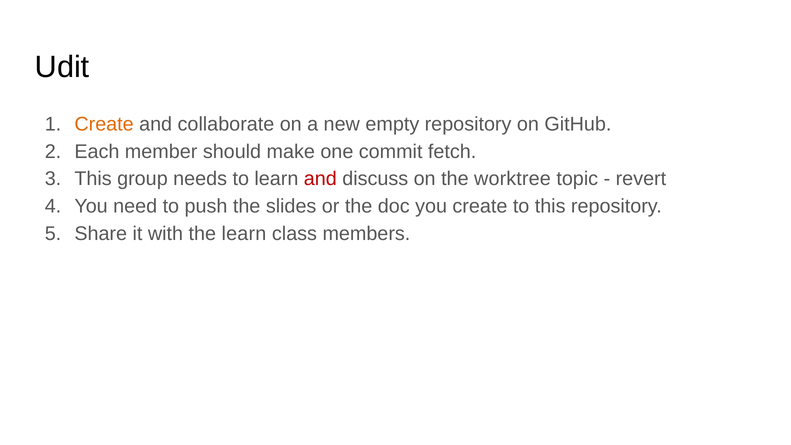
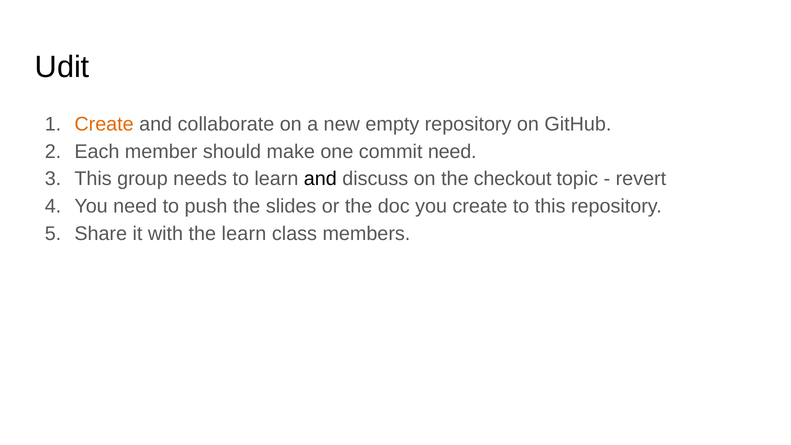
commit fetch: fetch -> need (452, 152)
and colour: red -> black (320, 179)
worktree: worktree -> checkout (513, 179)
